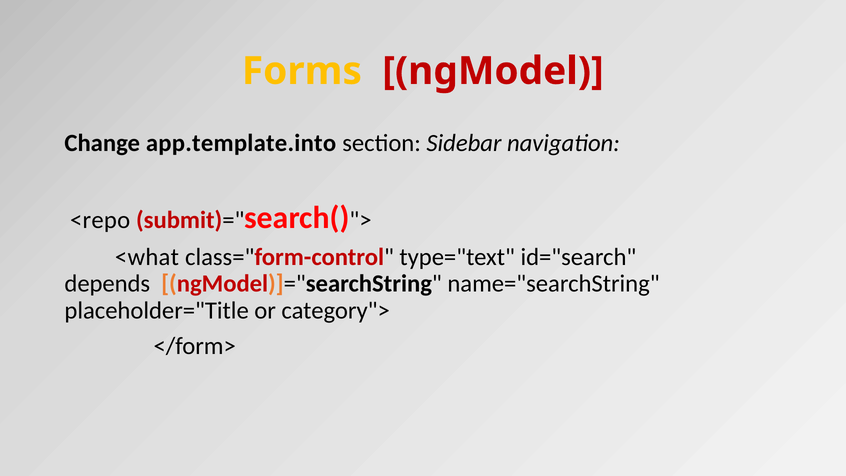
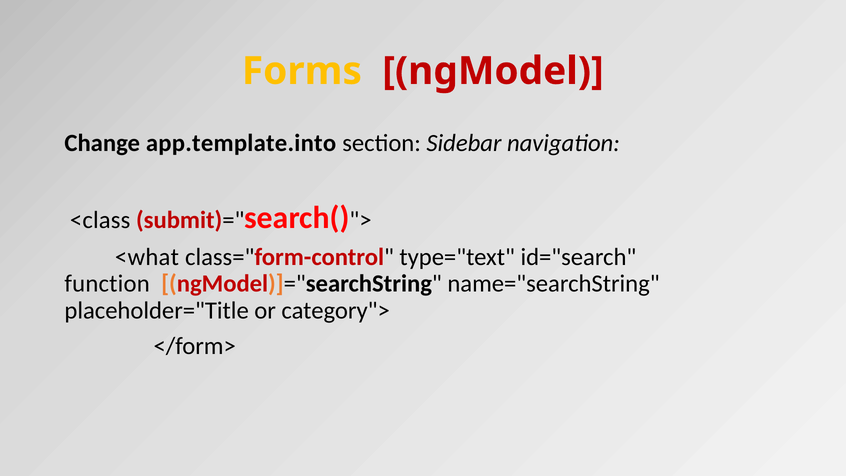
<repo: <repo -> <class (100, 220)
depends: depends -> function (107, 284)
